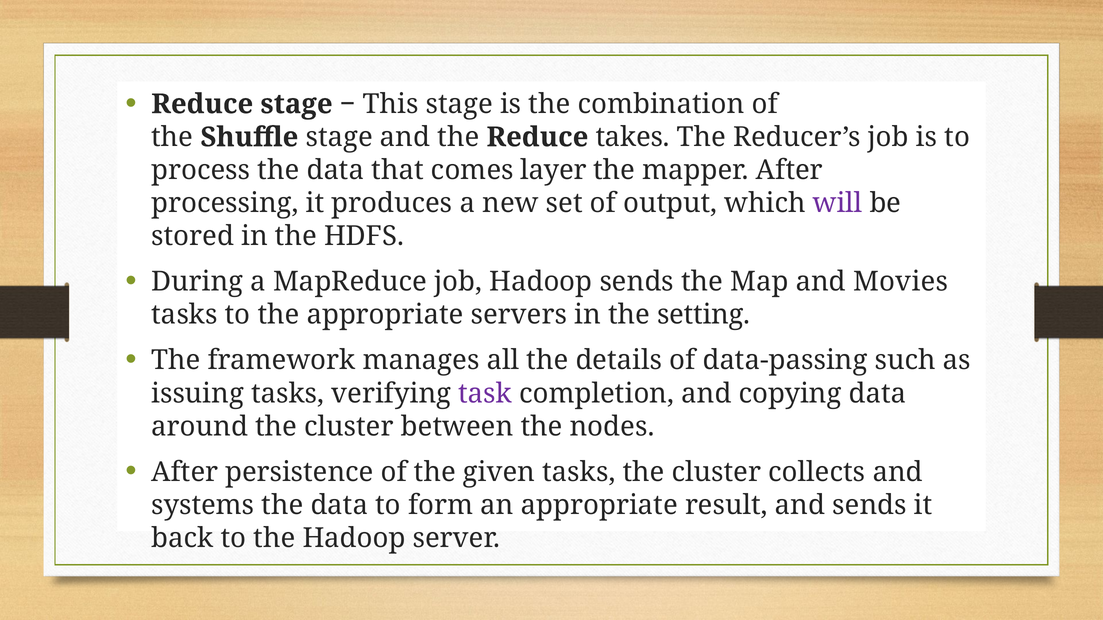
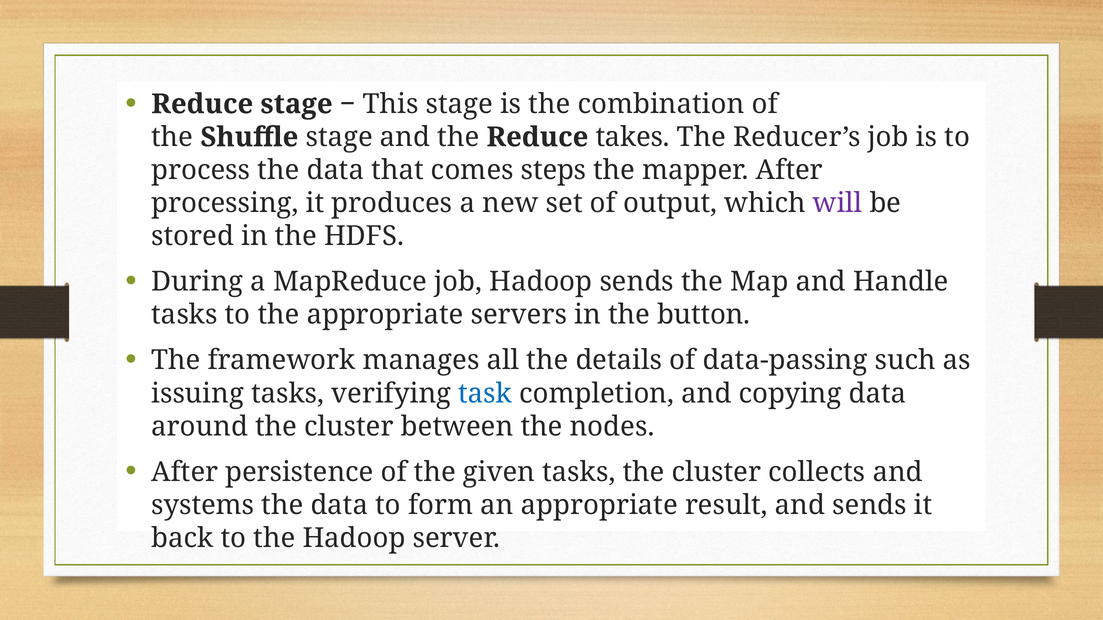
layer: layer -> steps (554, 170)
Movies: Movies -> Handle (901, 282)
setting: setting -> button (704, 315)
task colour: purple -> blue (485, 394)
